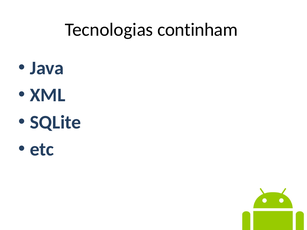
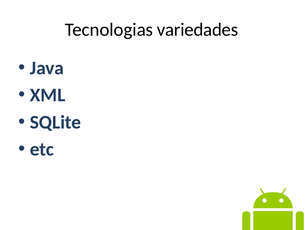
continham: continham -> variedades (198, 30)
